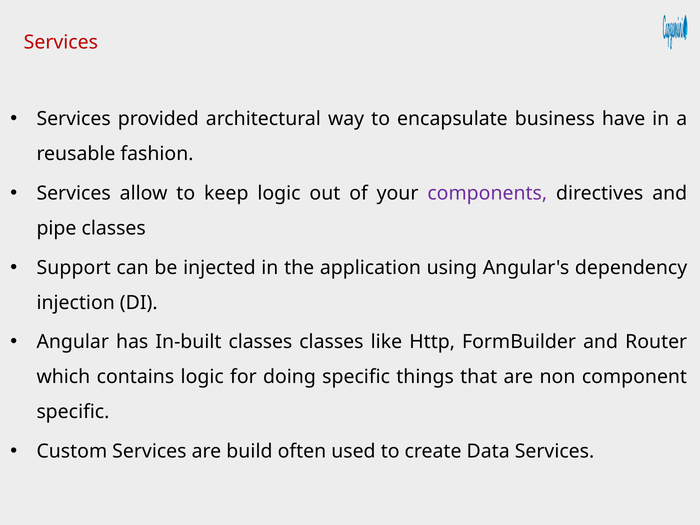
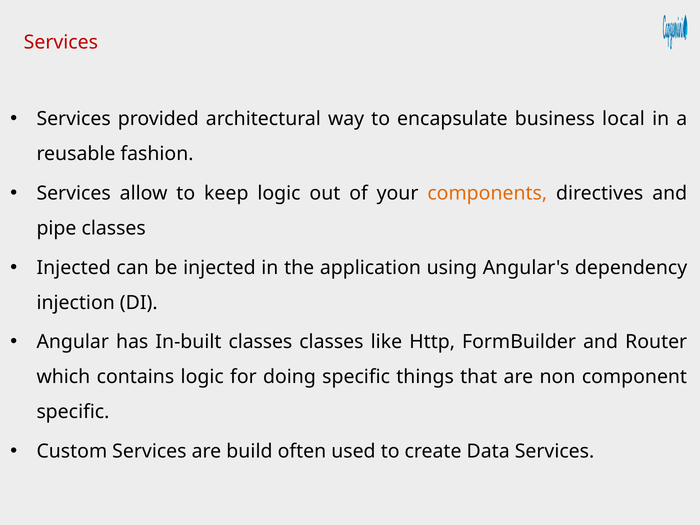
have: have -> local (623, 119)
components colour: purple -> orange (487, 193)
Support: Support -> Injected (74, 268)
